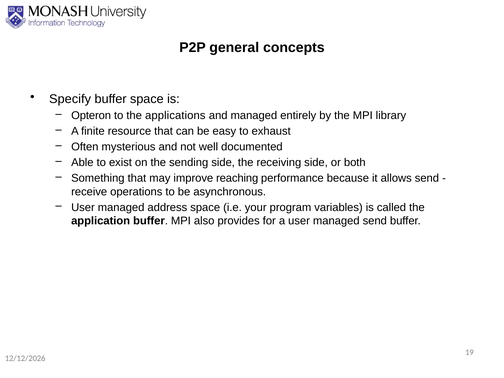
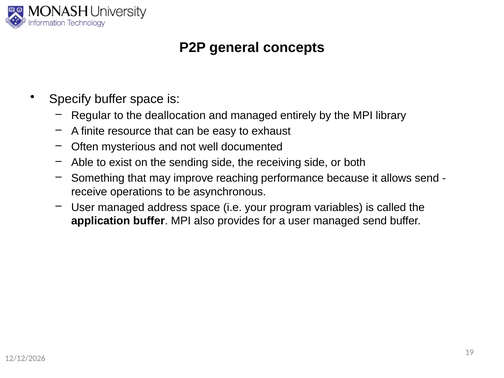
Opteron: Opteron -> Regular (91, 116)
applications: applications -> deallocation (175, 116)
